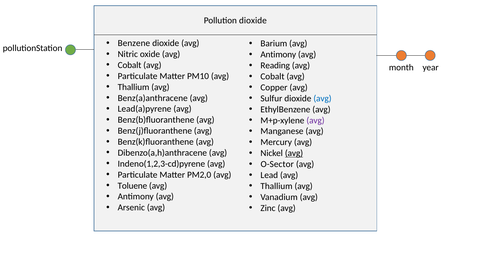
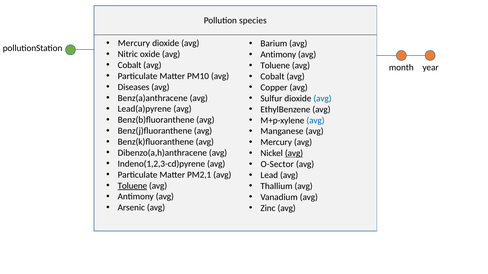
Pollution dioxide: dioxide -> species (253, 20)
Benzene: Benzene -> Mercury (134, 43)
Reading: Reading -> Toluene (275, 66)
Thallium: Thallium -> Diseases (134, 87)
avg colour: purple -> blue (316, 121)
PM2,0: PM2,0 -> PM2,1 (199, 175)
Toluene underline: none -> present (132, 186)
